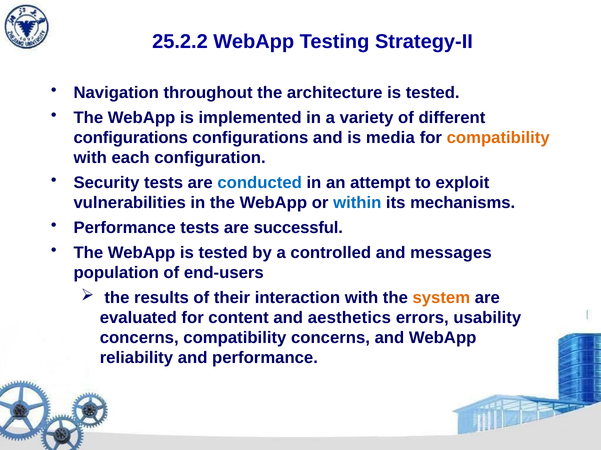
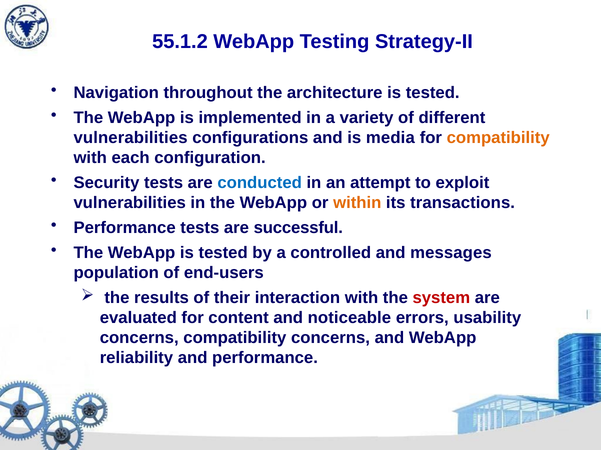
25.2.2: 25.2.2 -> 55.1.2 (180, 42)
configurations: configurations -> vulnerabilities (131, 138)
within colour: blue -> orange (357, 203)
mechanisms: mechanisms -> transactions (463, 203)
system colour: orange -> red (441, 298)
aesthetics: aesthetics -> noticeable (349, 318)
